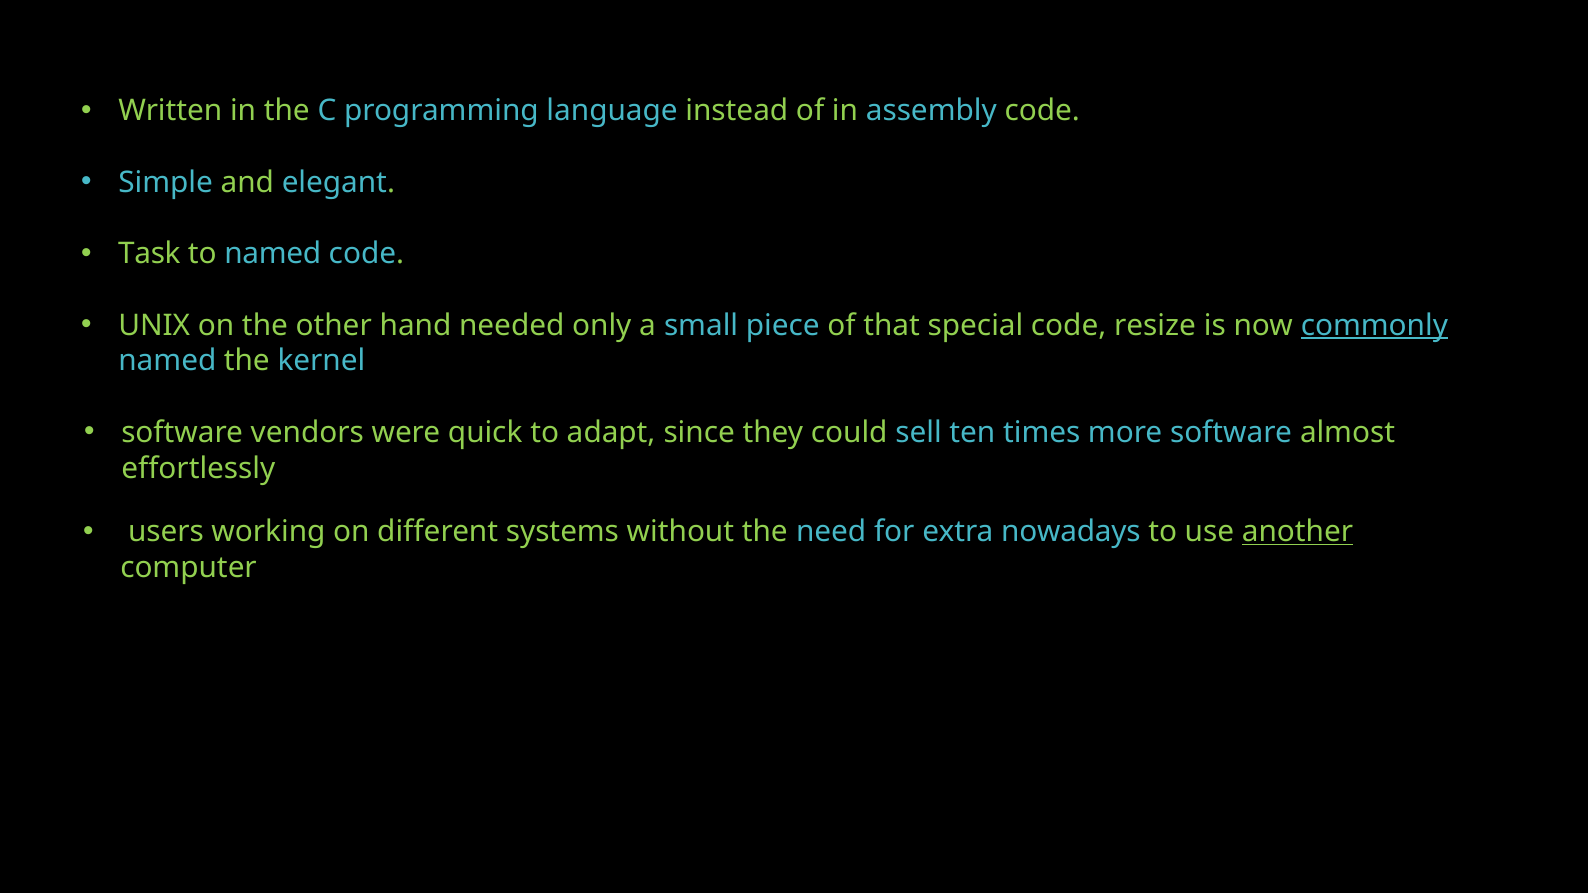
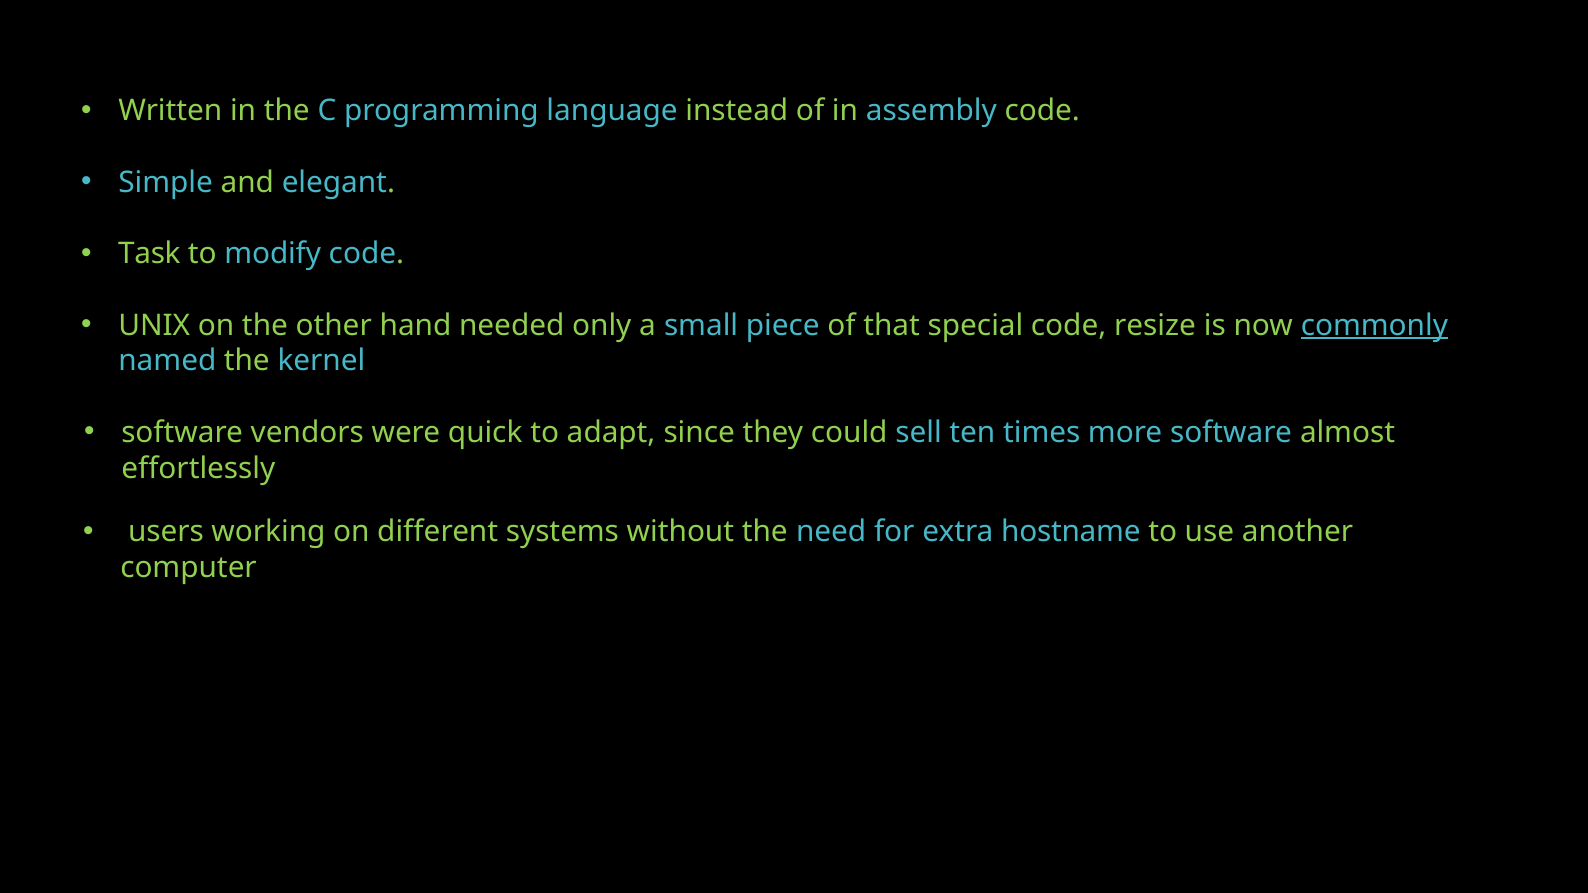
to named: named -> modify (273, 254)
nowadays: nowadays -> hostname (1071, 532)
another underline: present -> none (1298, 532)
